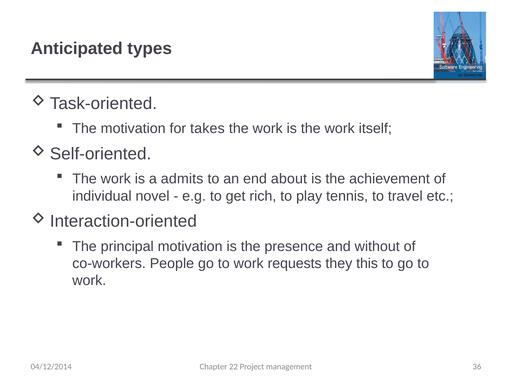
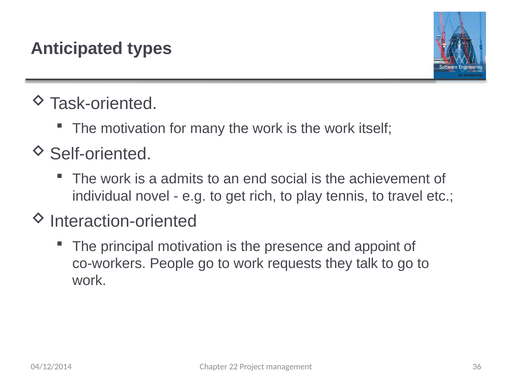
takes: takes -> many (208, 129)
about: about -> social (289, 179)
without: without -> appoint (377, 246)
this: this -> talk (367, 263)
